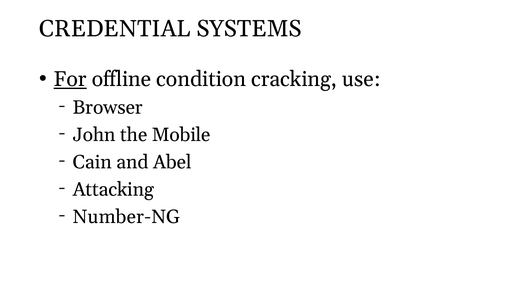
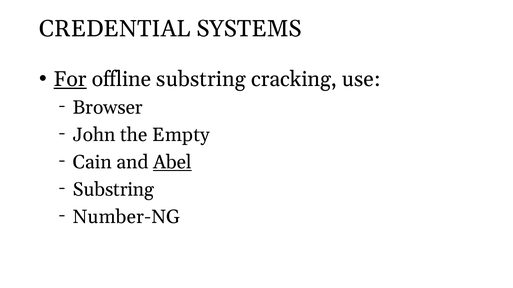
offline condition: condition -> substring (201, 79)
Mobile: Mobile -> Empty (181, 135)
Abel underline: none -> present (172, 163)
Attacking: Attacking -> Substring (113, 190)
